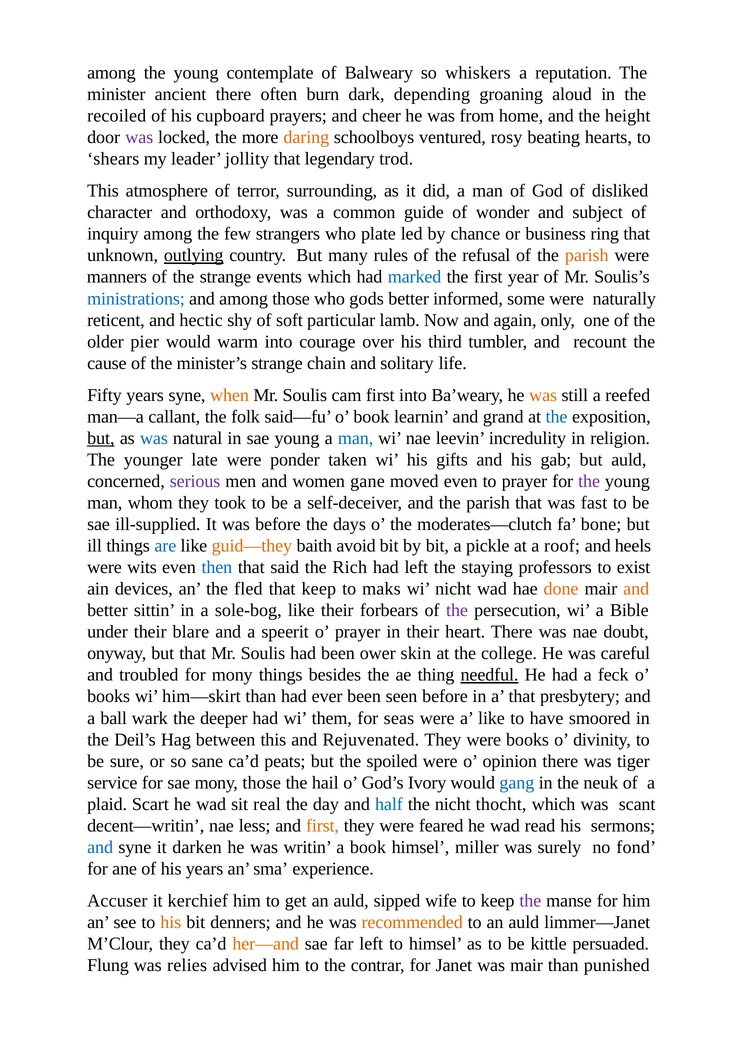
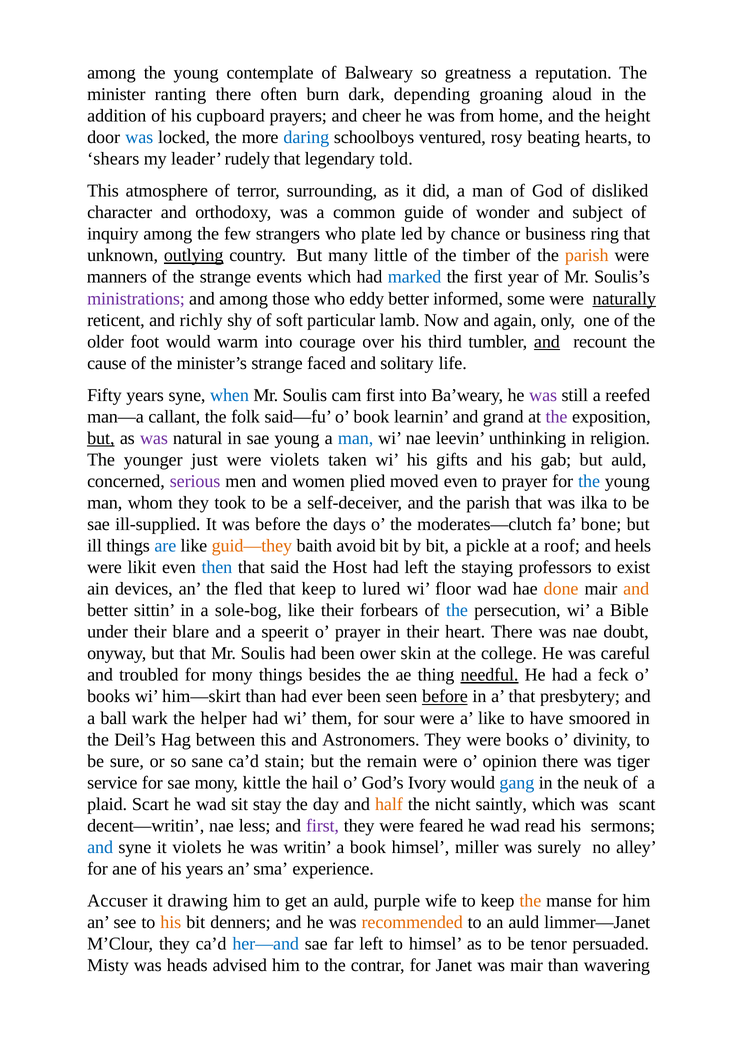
whiskers: whiskers -> greatness (478, 73)
ancient: ancient -> ranting (180, 94)
recoiled: recoiled -> addition (117, 116)
was colour: purple -> blue (139, 137)
daring colour: orange -> blue (306, 137)
jollity: jollity -> rudely (247, 159)
trod: trod -> told (396, 159)
rules: rules -> little (391, 256)
refusal: refusal -> timber (486, 256)
ministrations colour: blue -> purple (136, 299)
gods: gods -> eddy (367, 299)
naturally underline: none -> present (624, 299)
hectic: hectic -> richly (201, 320)
pier: pier -> foot (145, 342)
and underline: none -> present (547, 342)
chain: chain -> faced (326, 363)
when colour: orange -> blue (230, 395)
was colour: orange -> purple (543, 395)
the colour: blue -> purple (557, 417)
was colour: blue -> purple (154, 439)
incredulity: incredulity -> unthinking (528, 439)
late: late -> just (205, 460)
were ponder: ponder -> violets (295, 460)
gane: gane -> plied (368, 482)
the colour: purple -> blue (589, 482)
fast: fast -> ilka (594, 503)
wits: wits -> likit (142, 568)
Rich: Rich -> Host (350, 568)
maks: maks -> lured (381, 589)
wi nicht: nicht -> floor (453, 589)
the colour: purple -> blue (457, 611)
before underline: none -> present (445, 697)
deeper: deeper -> helper (224, 718)
seas: seas -> sour (399, 718)
Rejuvenated: Rejuvenated -> Astronomers (371, 740)
peats: peats -> stain (285, 762)
spoiled: spoiled -> remain (392, 762)
mony those: those -> kittle (262, 783)
real: real -> stay (267, 805)
half colour: blue -> orange (389, 805)
thocht: thocht -> saintly (501, 805)
first colour: orange -> purple (323, 826)
it darken: darken -> violets (197, 848)
fond: fond -> alley (636, 848)
kerchief: kerchief -> drawing (198, 901)
sipped: sipped -> purple (397, 901)
the colour: purple -> orange (530, 901)
her—and colour: orange -> blue (266, 944)
kittle: kittle -> tenor (549, 944)
Flung: Flung -> Misty (108, 966)
relies: relies -> heads (187, 966)
punished: punished -> wavering (617, 966)
